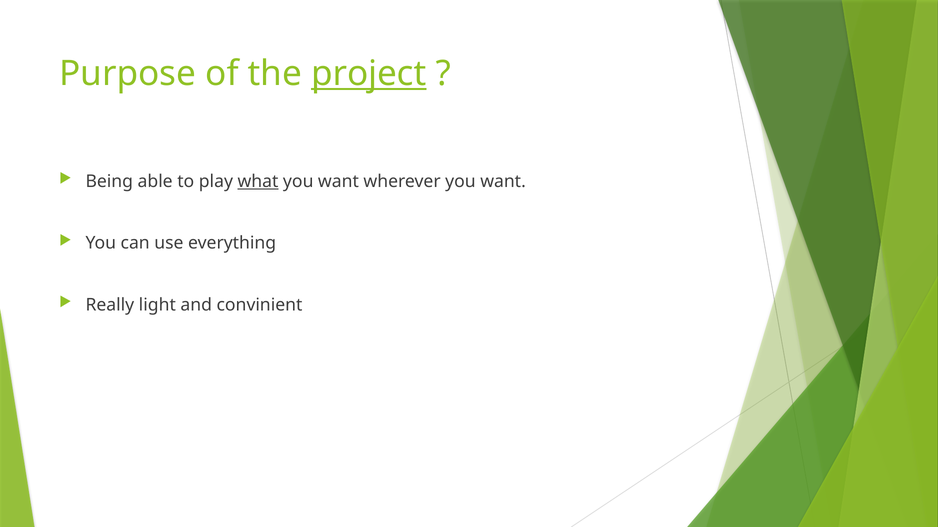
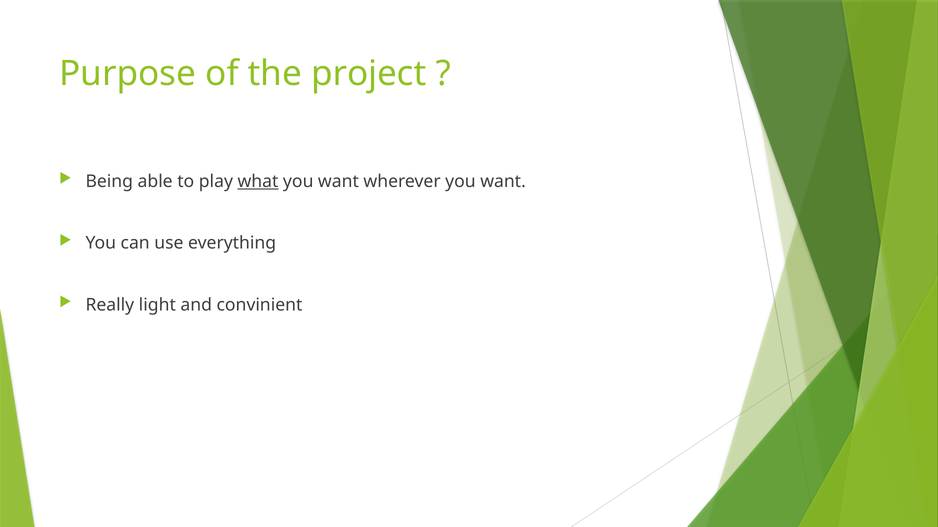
project underline: present -> none (369, 74)
